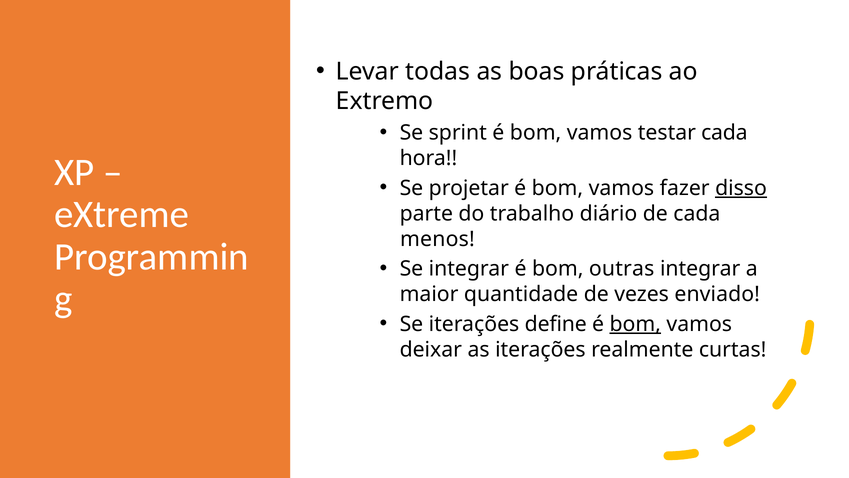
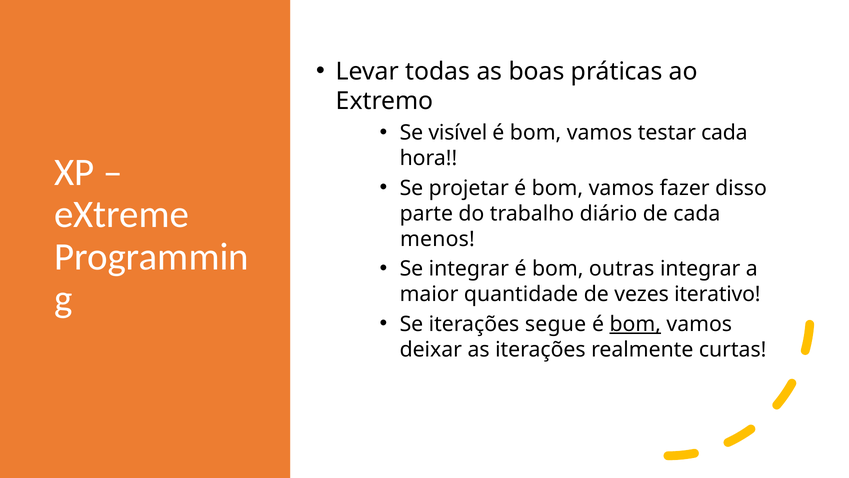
sprint: sprint -> visível (458, 133)
disso underline: present -> none (741, 188)
enviado: enviado -> iterativo (717, 294)
define: define -> segue (556, 324)
